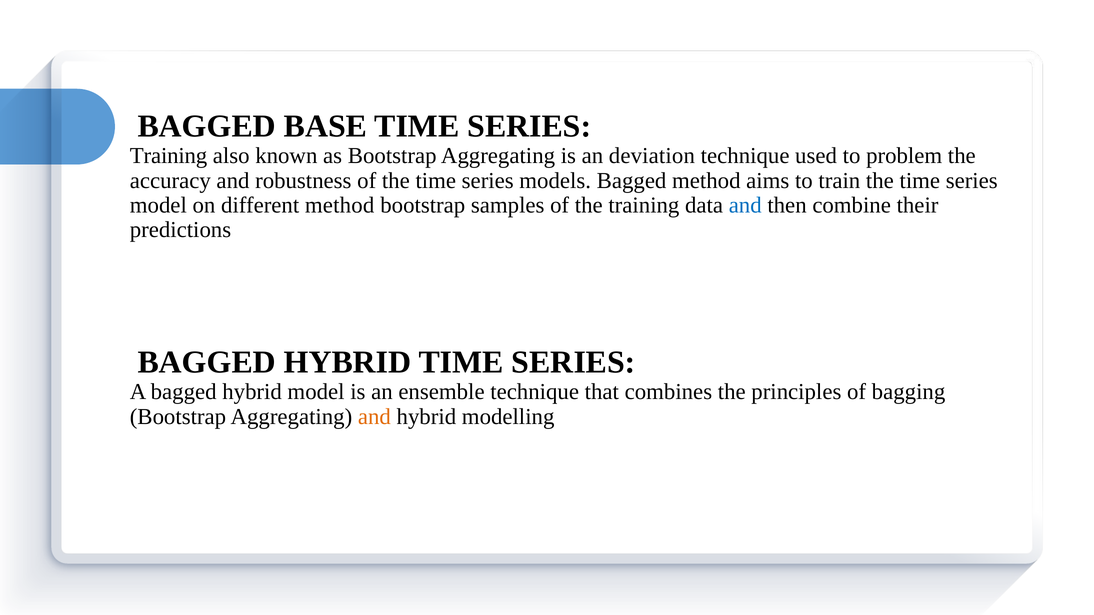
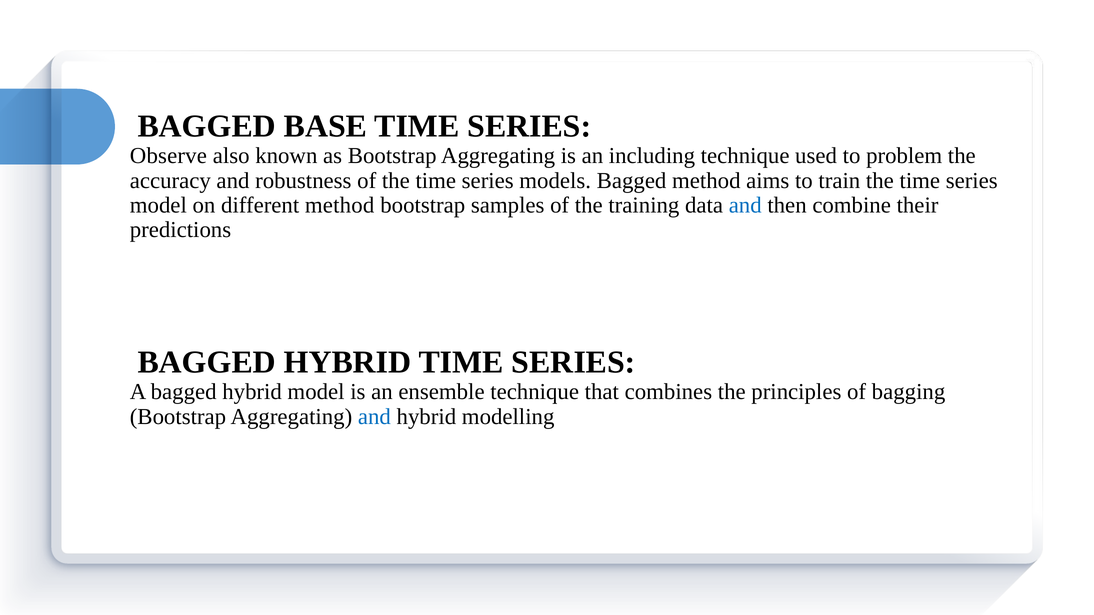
Training: Training -> Observe (168, 156)
deviation: deviation -> including (652, 156)
and colour: orange -> blue (374, 417)
